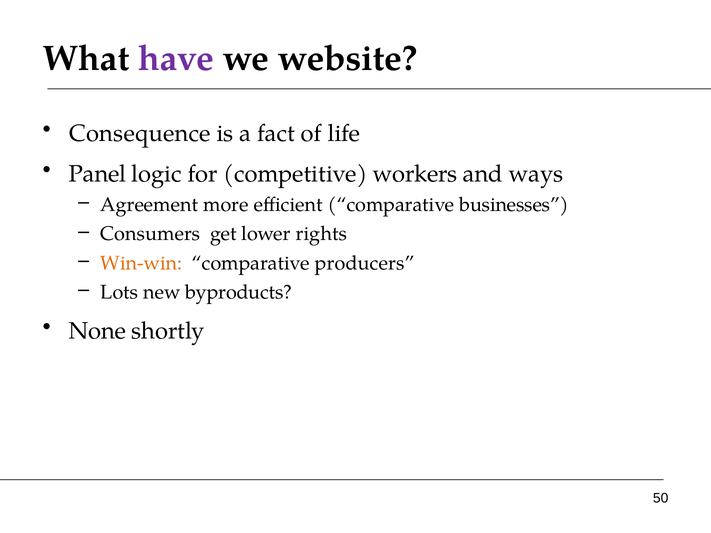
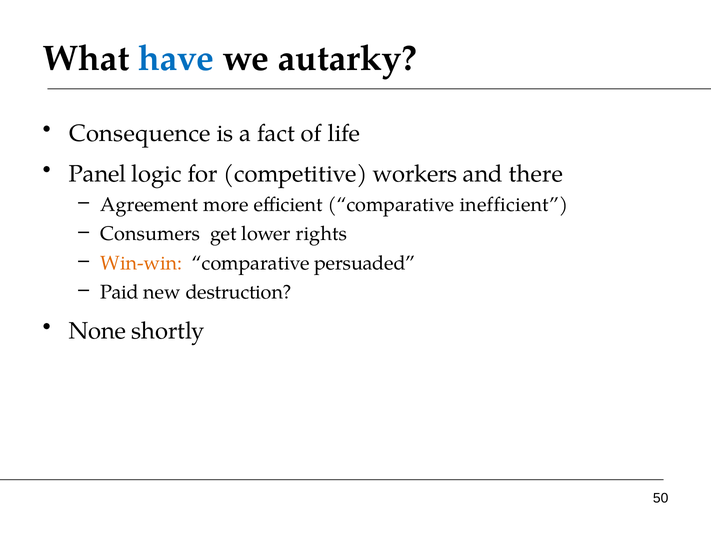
have colour: purple -> blue (176, 59)
website: website -> autarky (347, 59)
ways: ways -> there (536, 174)
businesses: businesses -> inefficient (514, 205)
producers: producers -> persuaded (365, 263)
Lots: Lots -> Paid (120, 292)
byproducts: byproducts -> destruction (239, 292)
